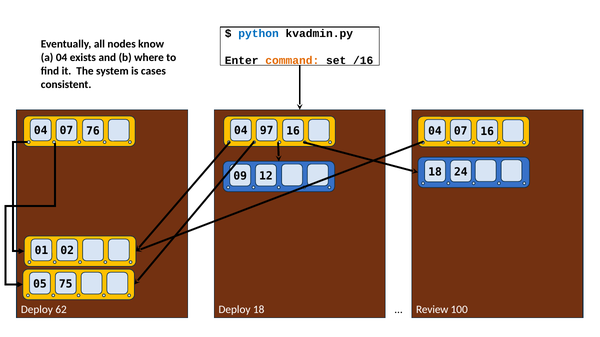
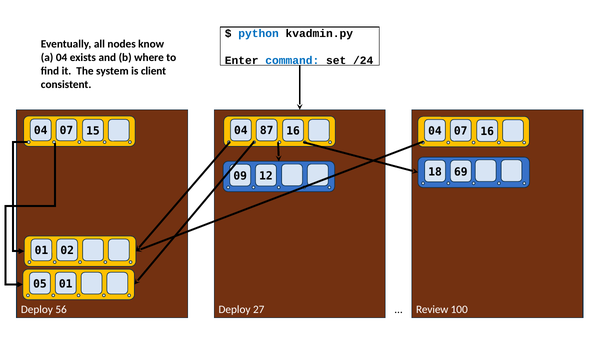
command colour: orange -> blue (292, 61)
/16: /16 -> /24 (363, 61)
cases: cases -> client (154, 71)
76: 76 -> 15 (93, 131)
97: 97 -> 87 (267, 131)
24: 24 -> 69 (461, 172)
75: 75 -> 01 (66, 284)
62: 62 -> 56 (61, 310)
Deploy 18: 18 -> 27 (259, 310)
